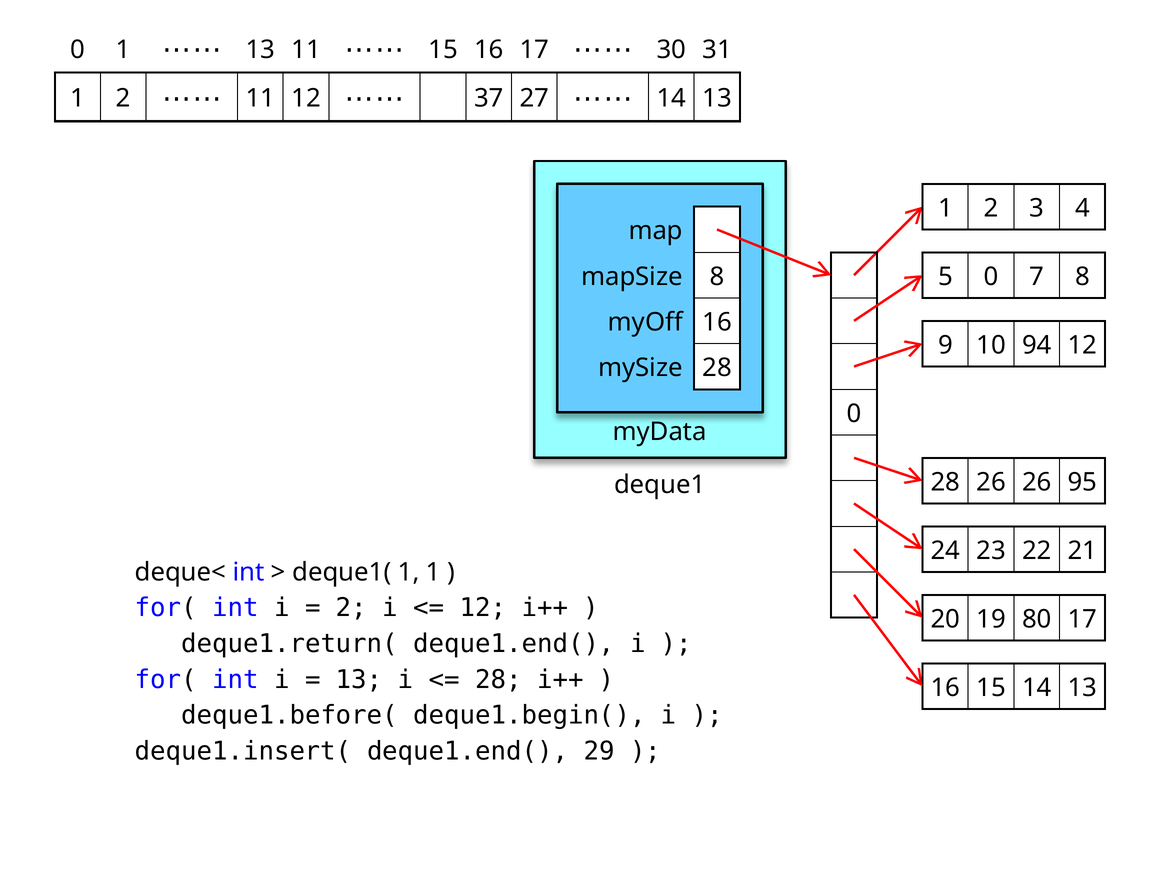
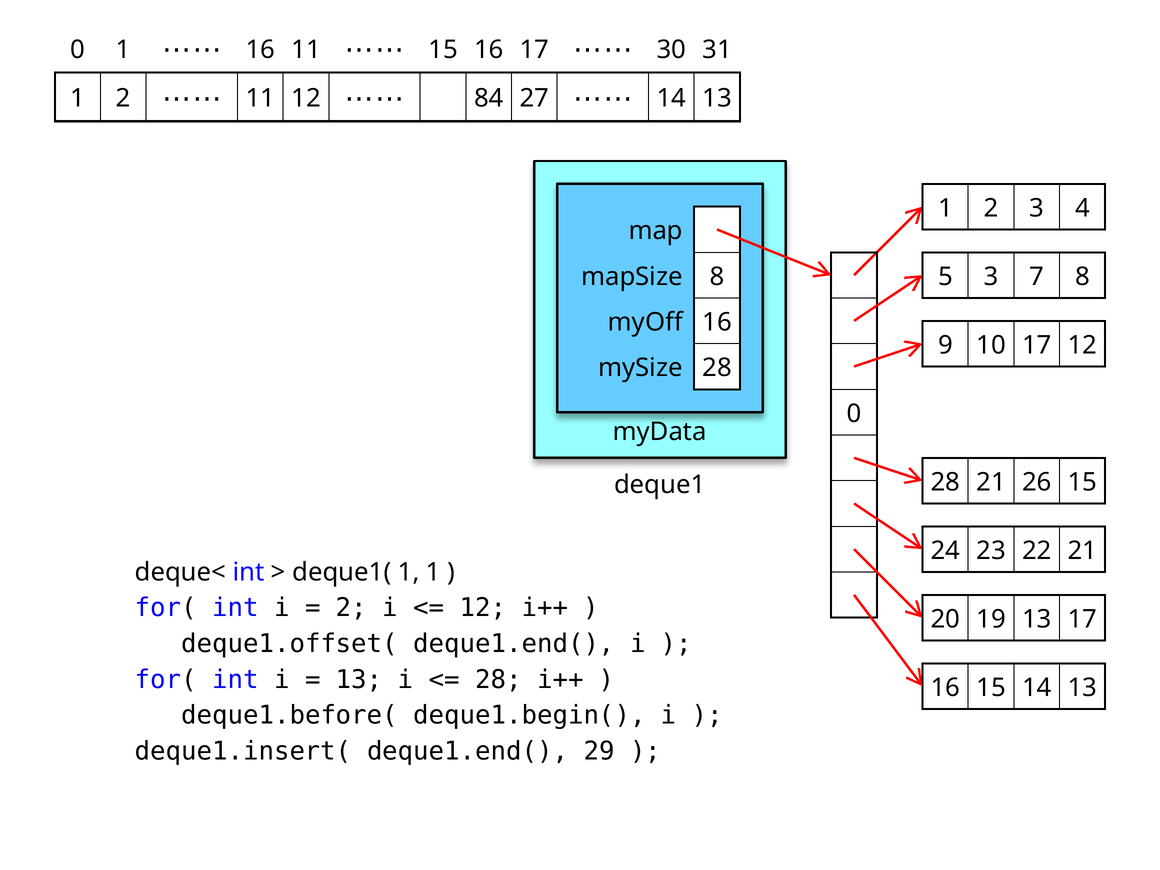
13: 13 -> 16 (260, 50)
37: 37 -> 84 (489, 98)
5 0: 0 -> 3 (991, 277)
10 94: 94 -> 17 (1037, 345)
28 26: 26 -> 21 (991, 482)
26 95: 95 -> 15 (1082, 482)
19 80: 80 -> 13 (1037, 619)
deque1.return(: deque1.return( -> deque1.offset( (290, 644)
